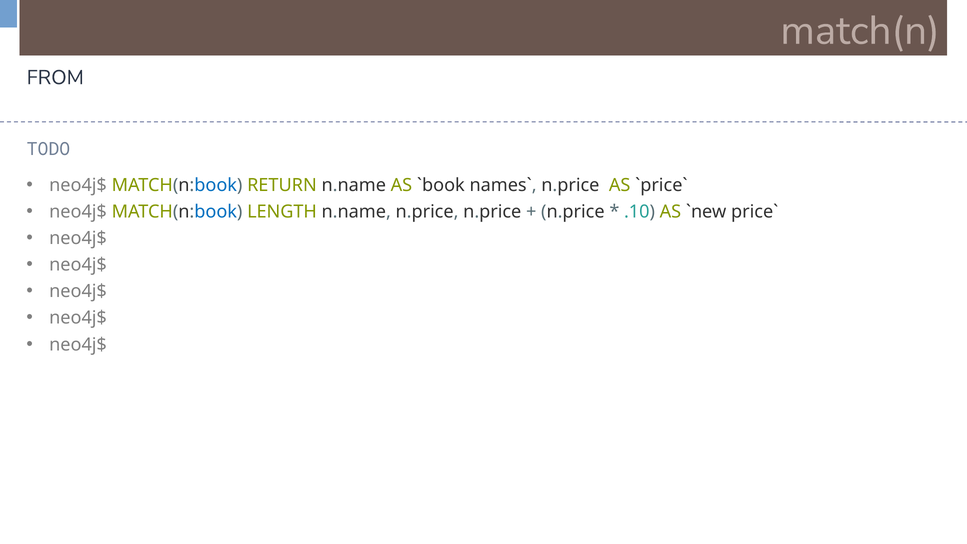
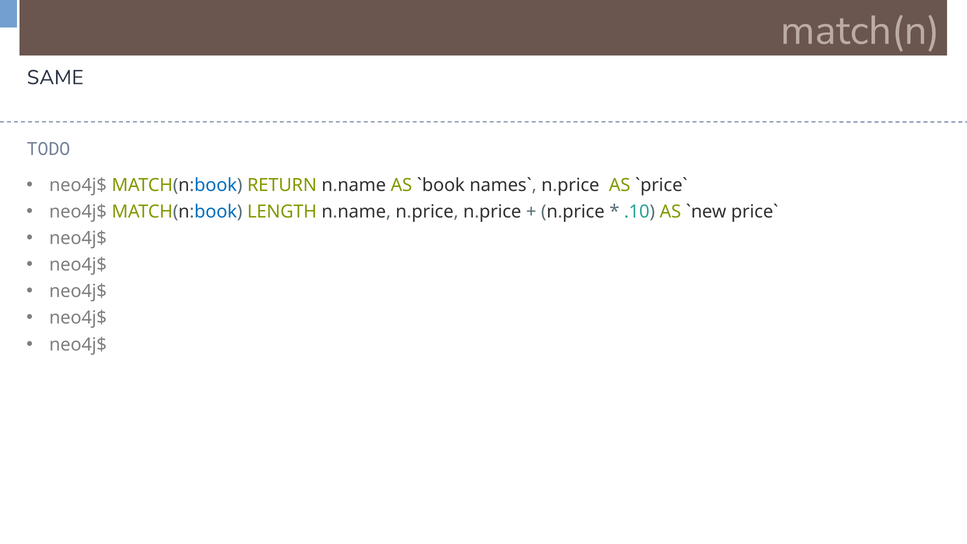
FROM: FROM -> SAME (55, 78)
